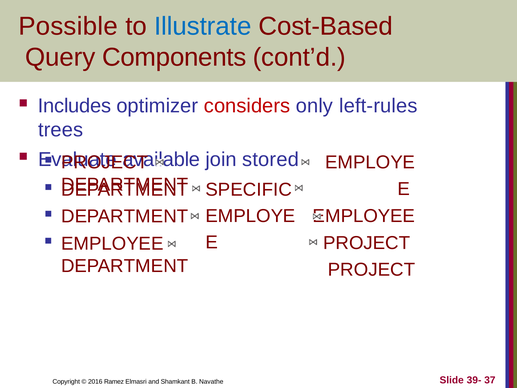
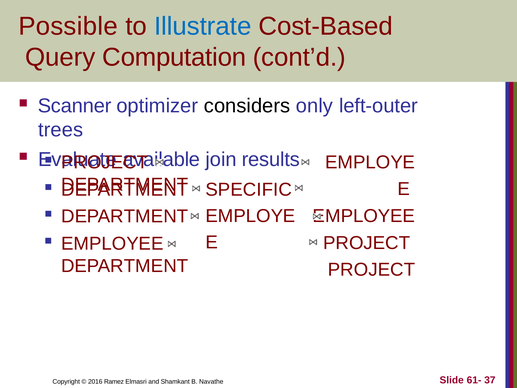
Components: Components -> Computation (174, 57)
Includes: Includes -> Scanner (75, 106)
considers colour: red -> black (247, 106)
left-rules: left-rules -> left-outer (378, 106)
stored: stored -> results (271, 159)
39-: 39- -> 61- (474, 380)
